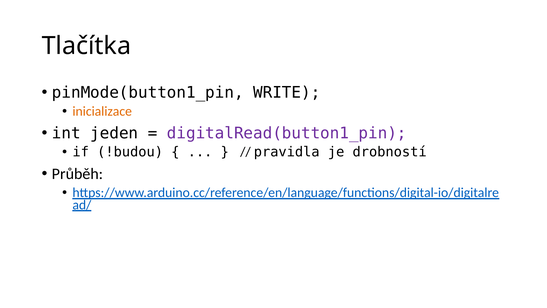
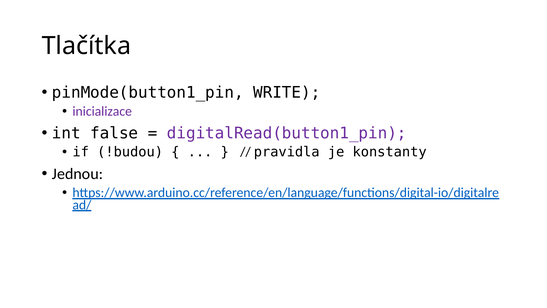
inicializace colour: orange -> purple (102, 111)
jeden: jeden -> false (114, 133)
drobností: drobností -> konstanty (390, 152)
Průběh: Průběh -> Jednou (77, 174)
